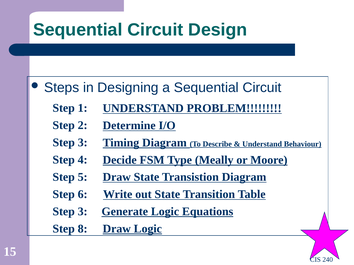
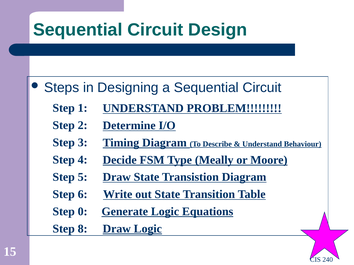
3: 3 -> 0 (83, 212)
